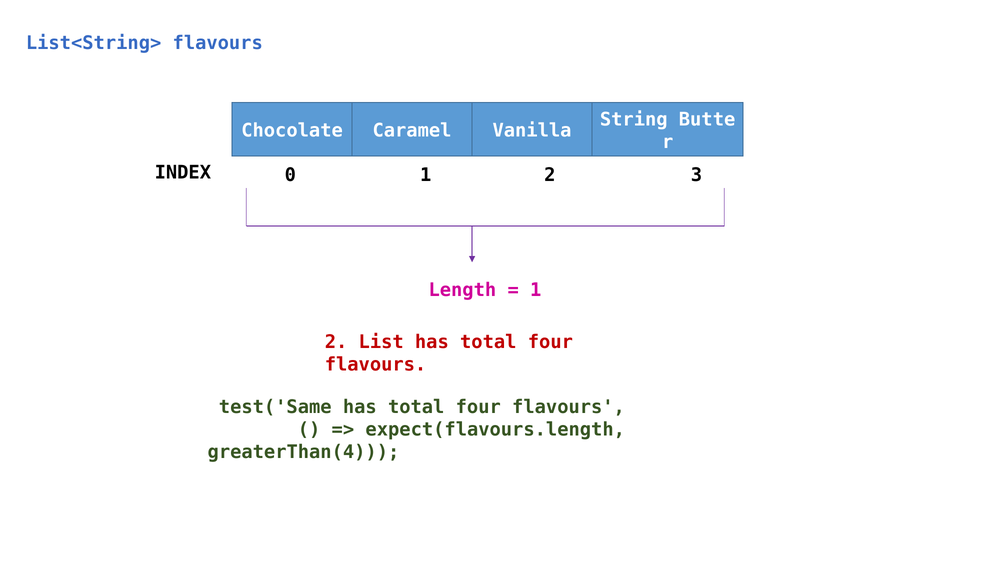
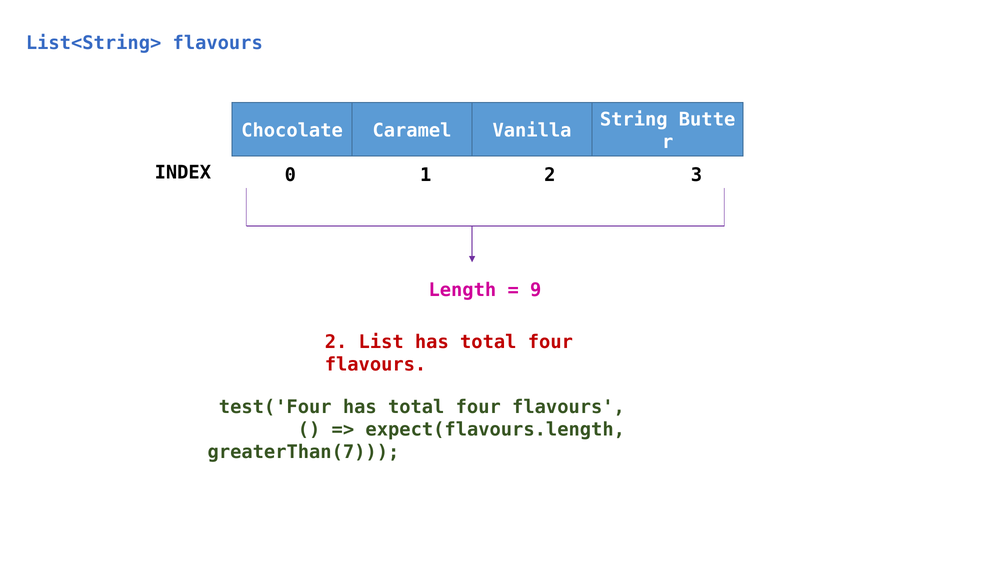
1: 1 -> 9 (536, 290)
test('Same: test('Same -> test('Four (275, 408)
greaterThan(4: greaterThan(4 -> greaterThan(7 (303, 453)
